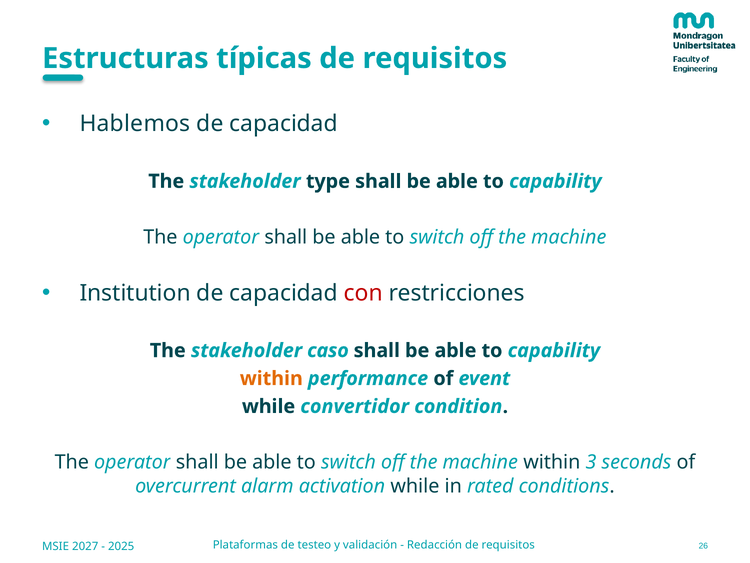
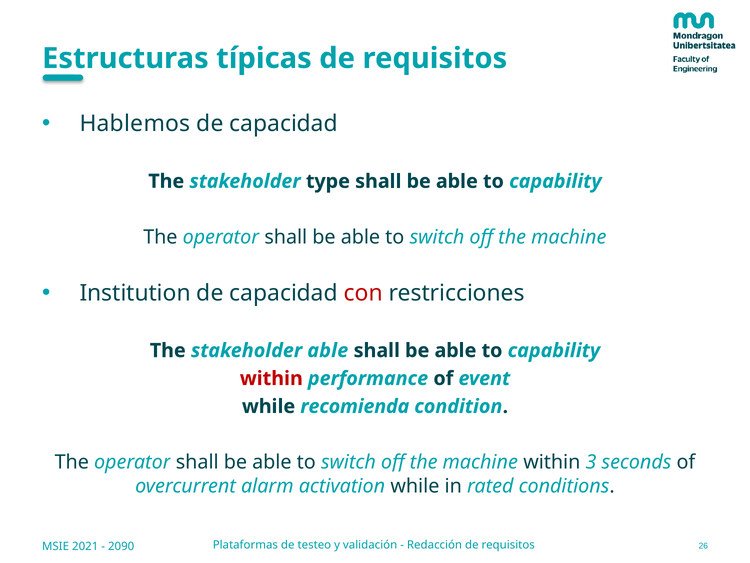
stakeholder caso: caso -> able (328, 350)
within colour: orange -> red (271, 378)
convertidor: convertidor -> recomienda (355, 406)
2027: 2027 -> 2021 (85, 546)
2025: 2025 -> 2090 (121, 546)
